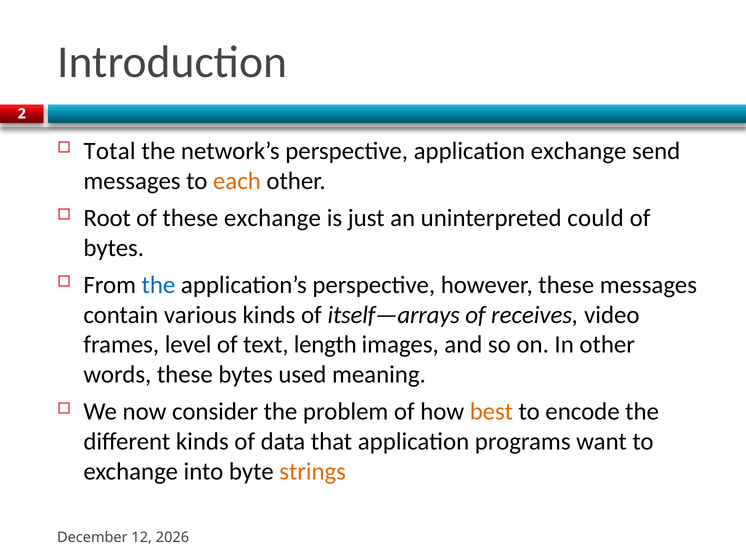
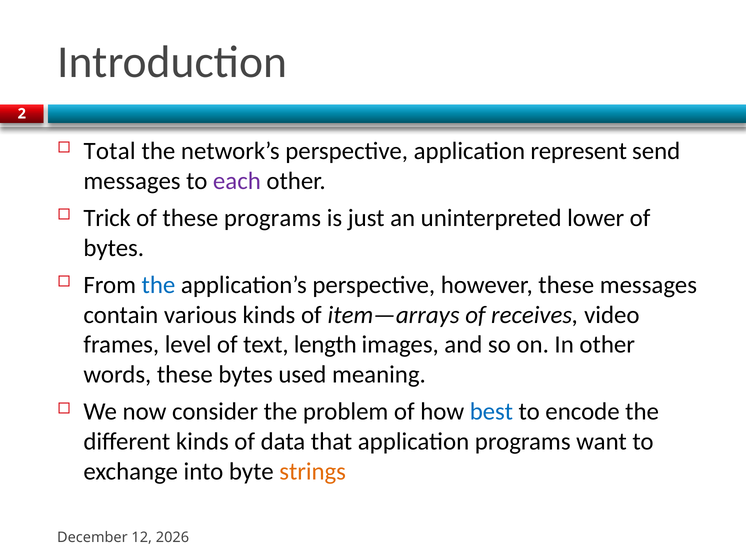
application exchange: exchange -> represent (579, 151)
each colour: orange -> purple (237, 181)
Root: Root -> Trick (107, 218)
these exchange: exchange -> programs (273, 218)
could: could -> lower (596, 218)
itself—arrays: itself—arrays -> item—arrays (394, 315)
best colour: orange -> blue (491, 411)
